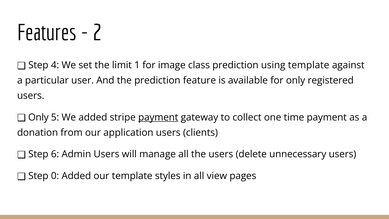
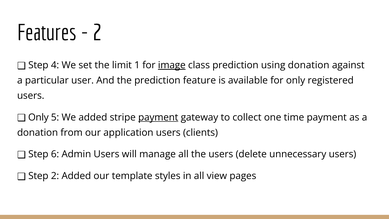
image underline: none -> present (172, 65)
using template: template -> donation (309, 65)
Step 0: 0 -> 2 (55, 176)
